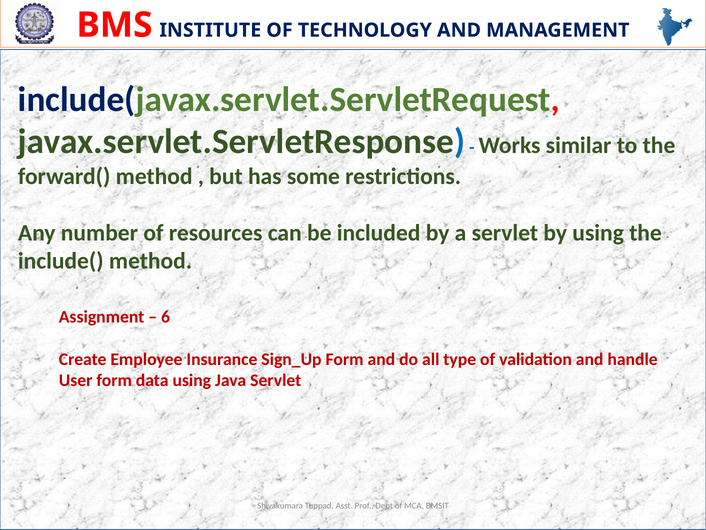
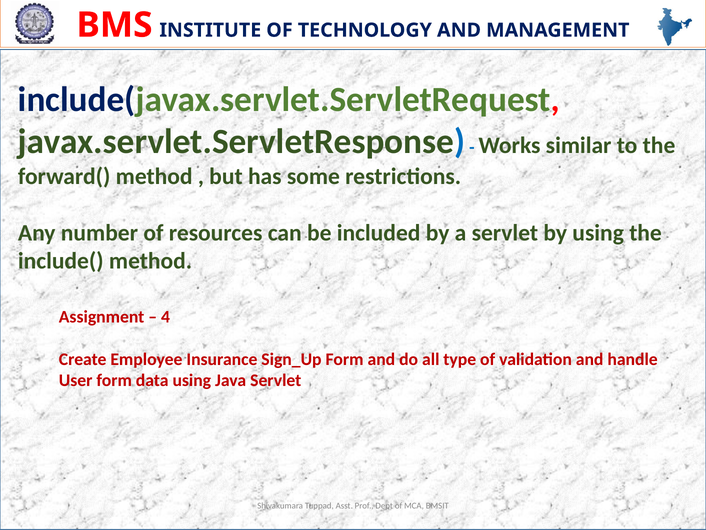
6: 6 -> 4 (166, 316)
